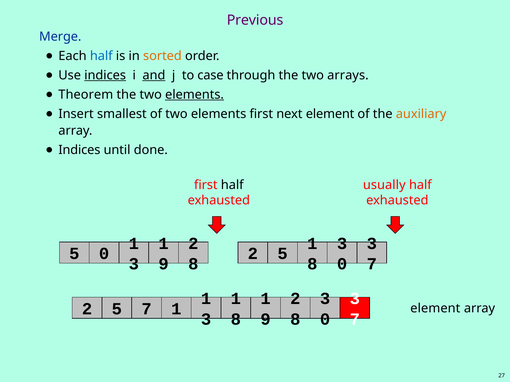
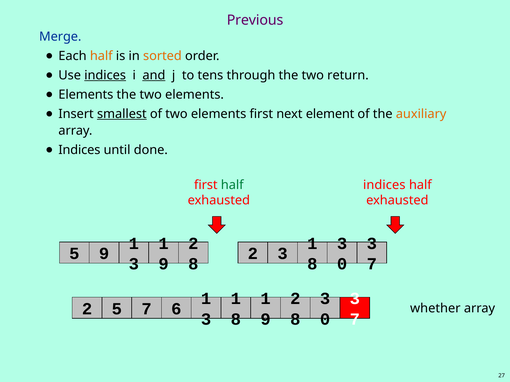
half colour: blue -> orange (101, 56)
case: case -> tens (210, 75)
arrays: arrays -> return (348, 75)
Theorem: Theorem -> Elements (86, 95)
elements underline: present -> none (195, 95)
smallest underline: none -> present (122, 114)
half colour: black -> green (232, 185)
usually: usually -> indices (384, 185)
5 0: 0 -> 9 (104, 254)
5: 5 -> 3 (283, 254)
1: 1 -> 6 (176, 309)
element: element -> whether (435, 309)
